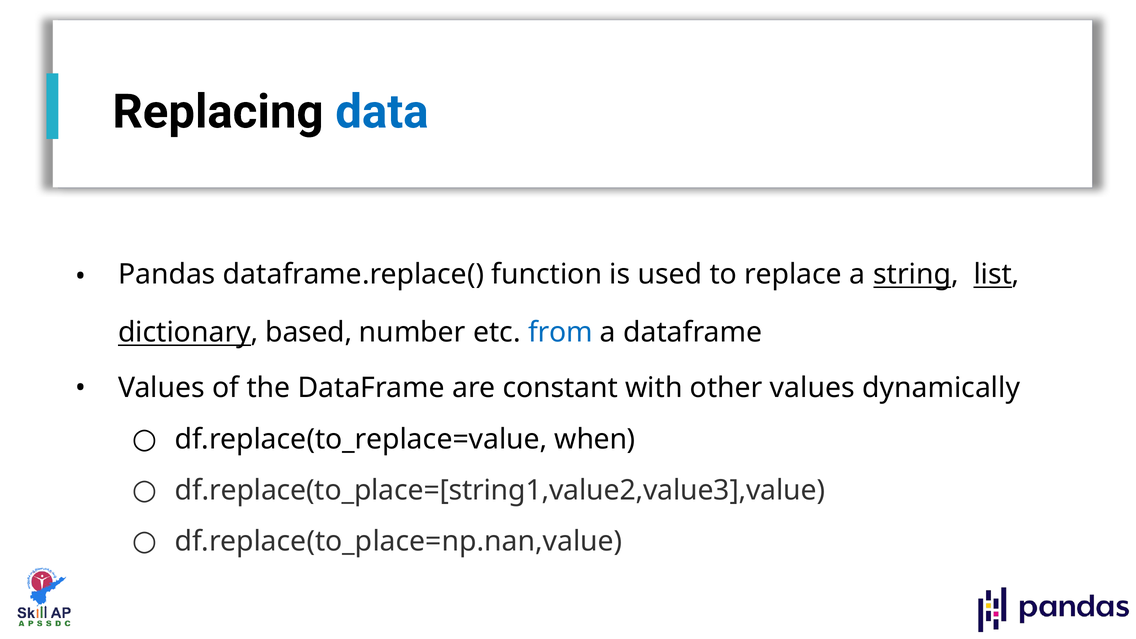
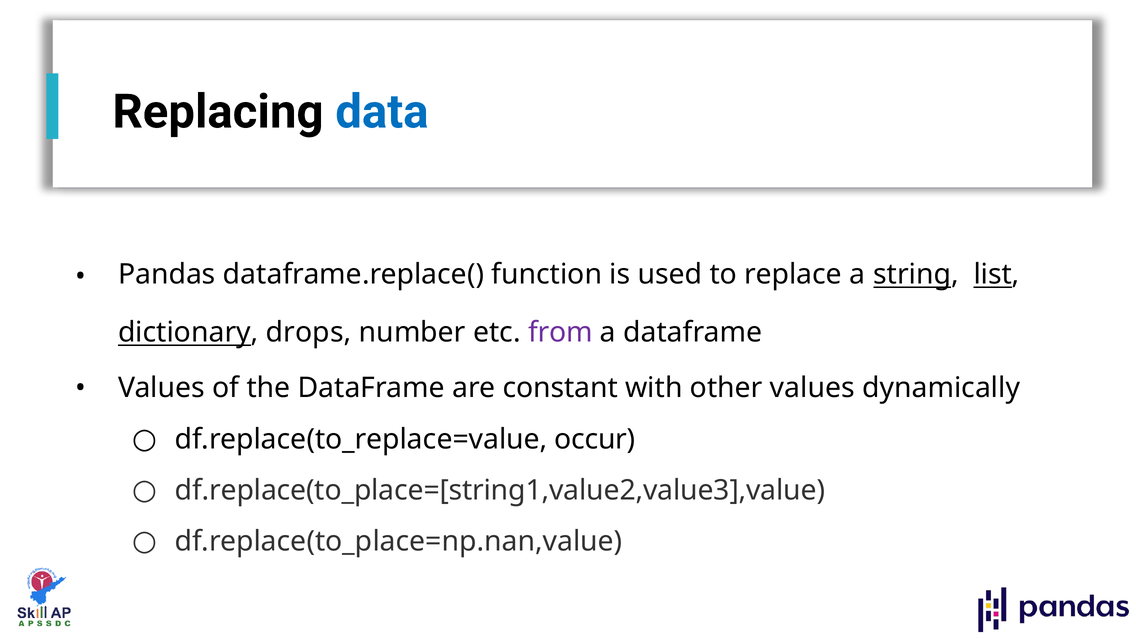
based: based -> drops (309, 332)
from colour: blue -> purple (560, 332)
when: when -> occur (595, 439)
